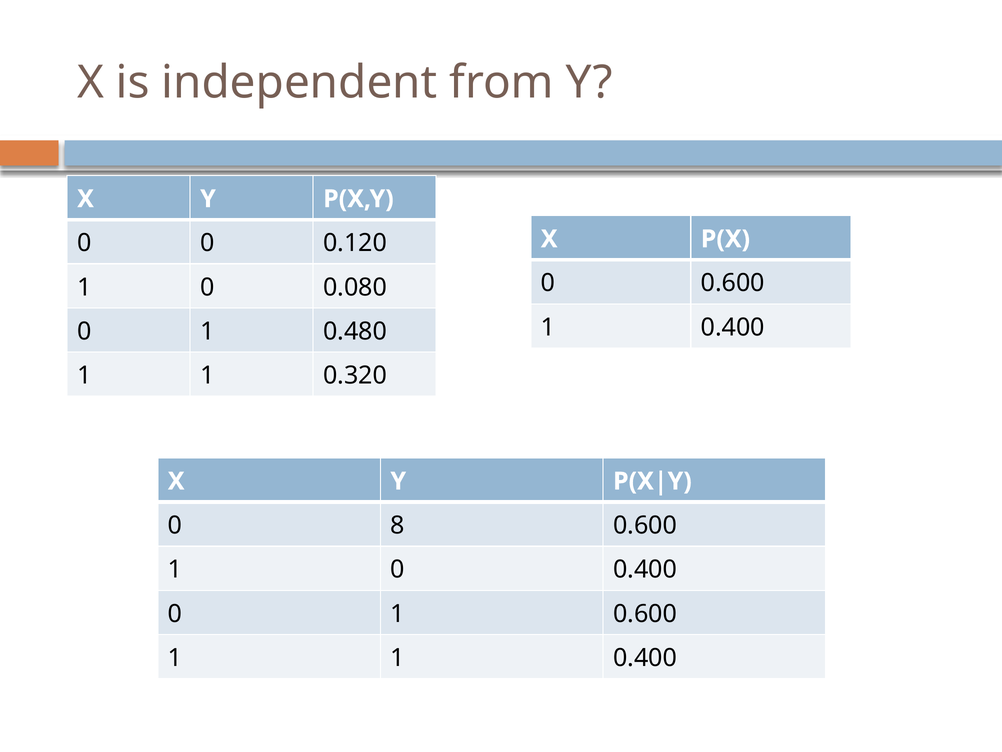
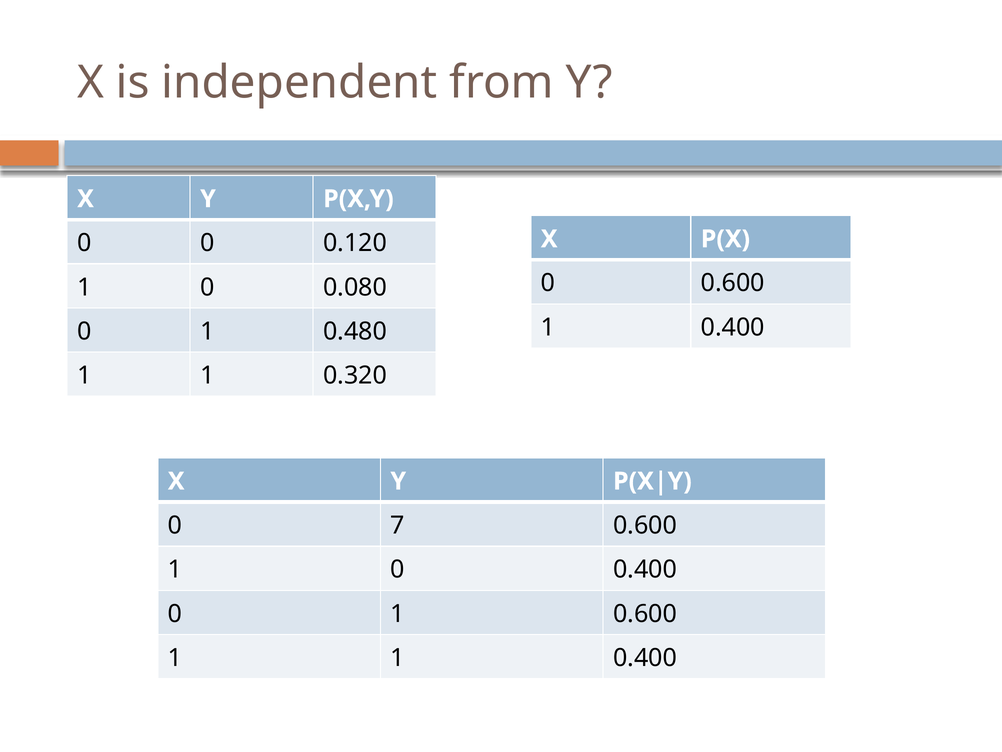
8: 8 -> 7 (398, 525)
